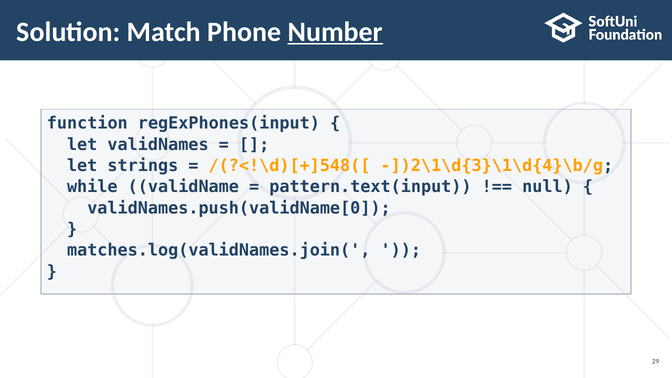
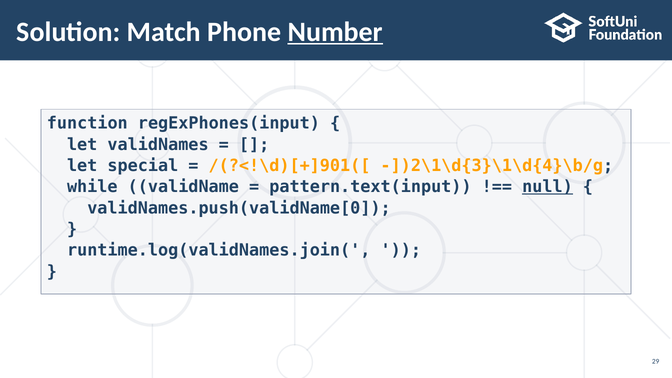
strings: strings -> special (143, 166)
/(?<!\d)[+]548([: /(?<!\d)[+]548([ -> /(?<!\d)[+]901([ (290, 166)
null underline: none -> present (547, 187)
matches.log(validNames.join(: matches.log(validNames.join( -> runtime.log(validNames.join( (219, 250)
